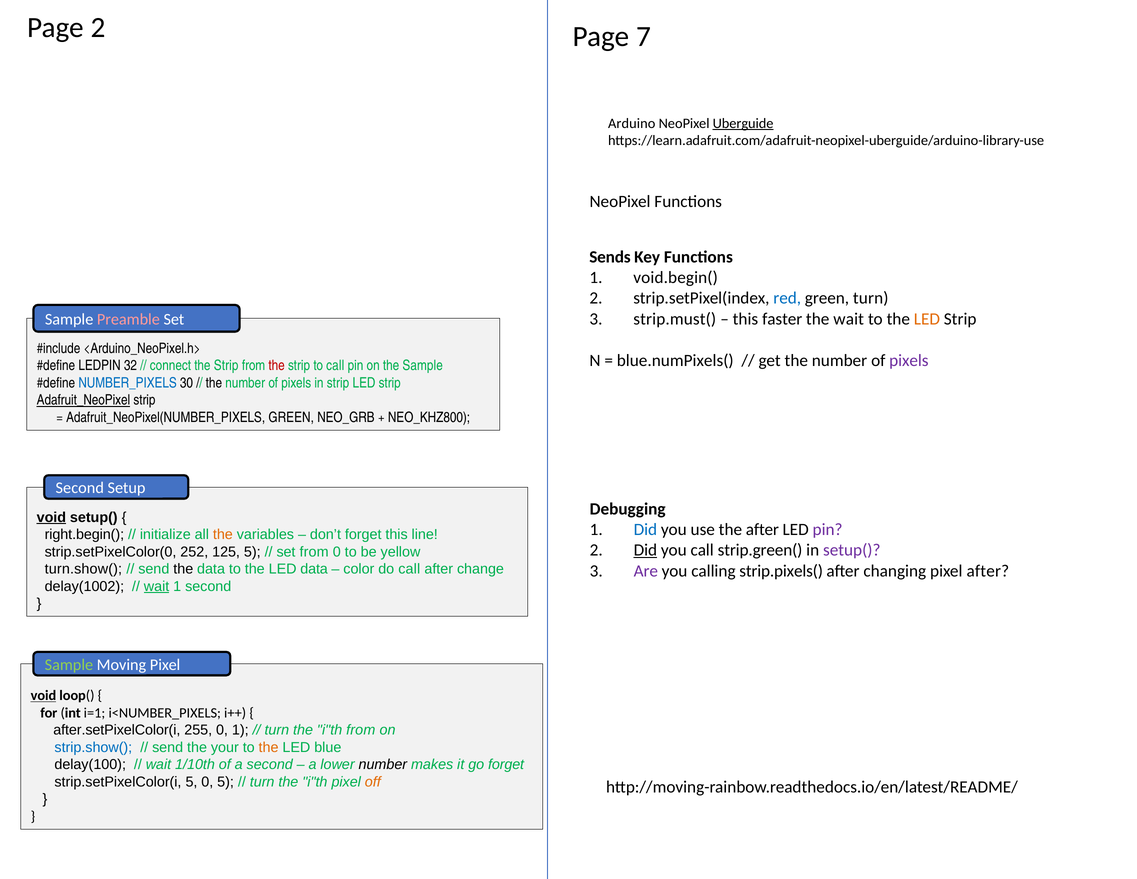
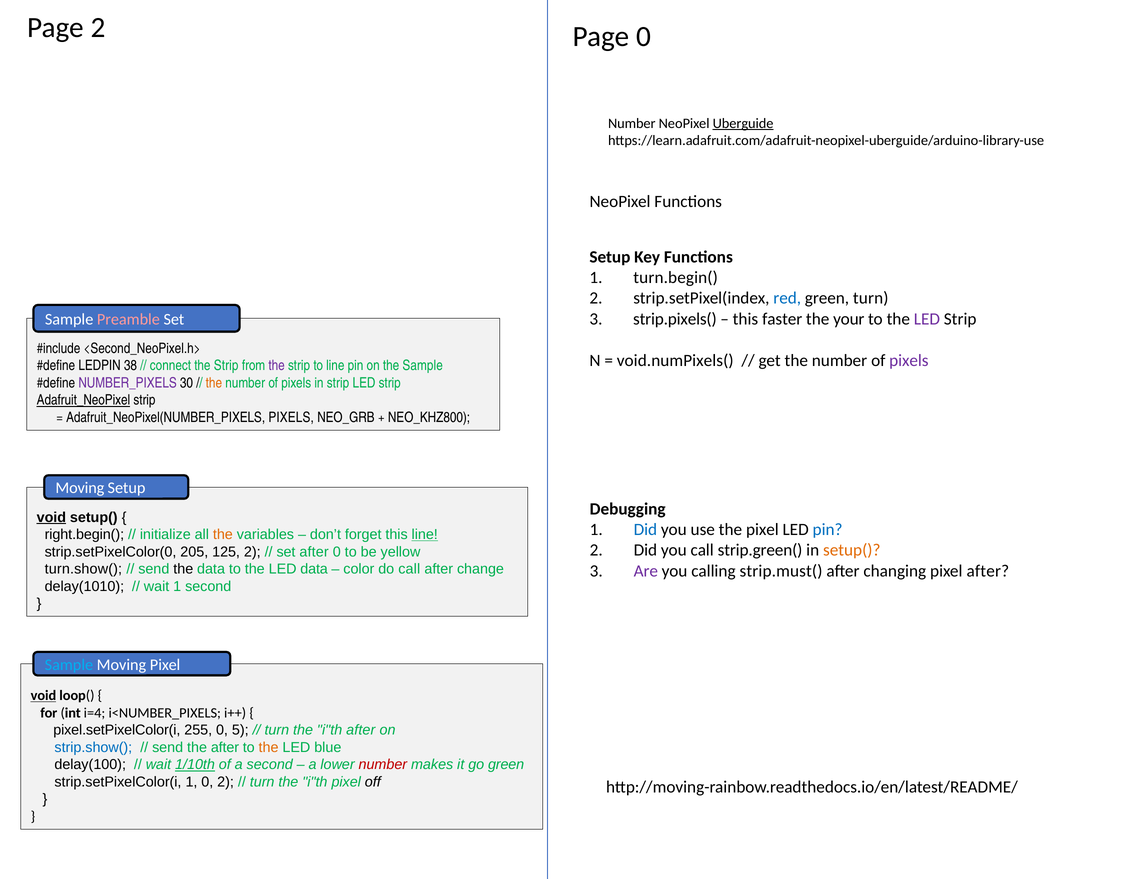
Page 7: 7 -> 0 (644, 36)
Arduino: Arduino -> Number (632, 123)
Sends: Sends -> Setup (610, 257)
void.begin(: void.begin( -> turn.begin( (676, 277)
strip.must(: strip.must( -> strip.pixels( (675, 319)
the wait: wait -> your (849, 319)
LED colour: orange -> purple (927, 319)
<Arduino_NeoPixel.h>: <Arduino_NeoPixel.h> -> <Second_NeoPixel.h> (142, 348)
blue.numPixels(: blue.numPixels( -> void.numPixels( (675, 360)
32: 32 -> 38 (130, 365)
the colour: red -> purple (277, 365)
to call: call -> line (335, 365)
NUMBER_PIXELS colour: blue -> purple (128, 383)
the colour: black -> orange (214, 383)
Adafruit_NeoPixel(NUMBER_PIXELS GREEN: GREEN -> PIXELS (291, 417)
Second: Second -> Moving (80, 488)
the after: after -> pixel (762, 529)
pin colour: purple -> blue (828, 529)
line underline: none -> present (425, 534)
Did underline: present -> none (645, 550)
setup( colour: purple -> orange (852, 550)
252: 252 -> 205 (194, 552)
125 5: 5 -> 2 (252, 552)
set from: from -> after (314, 552)
strip.pixels(: strip.pixels( -> strip.must( (781, 571)
delay(1002: delay(1002 -> delay(1010 (84, 586)
wait underline: present -> none (157, 586)
Sample colour: light green -> light blue (69, 664)
i=1: i=1 -> i=4 (95, 713)
after.setPixelColor(i: after.setPixelColor(i -> pixel.setPixelColor(i (117, 730)
0 1: 1 -> 5 (240, 730)
i"th from: from -> after (361, 730)
the your: your -> after (225, 747)
1/10th underline: none -> present (195, 764)
number colour: black -> red (383, 764)
go forget: forget -> green (506, 764)
strip.setPixelColor(i 5: 5 -> 1 (192, 782)
0 5: 5 -> 2 (226, 782)
off colour: orange -> black (373, 782)
